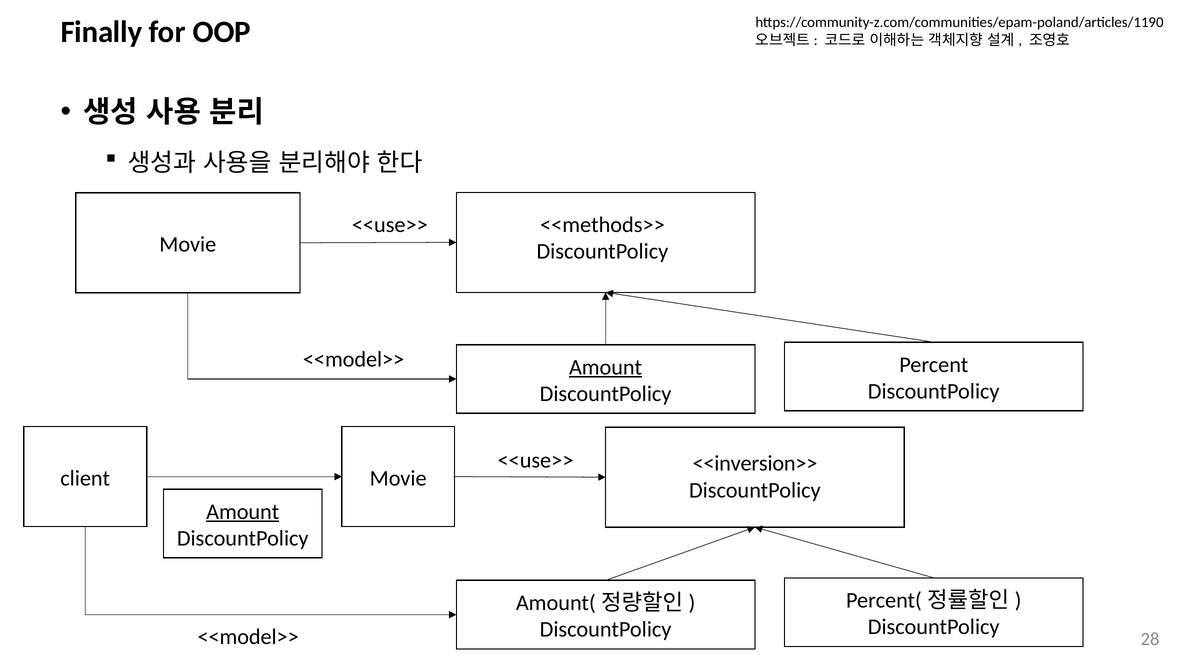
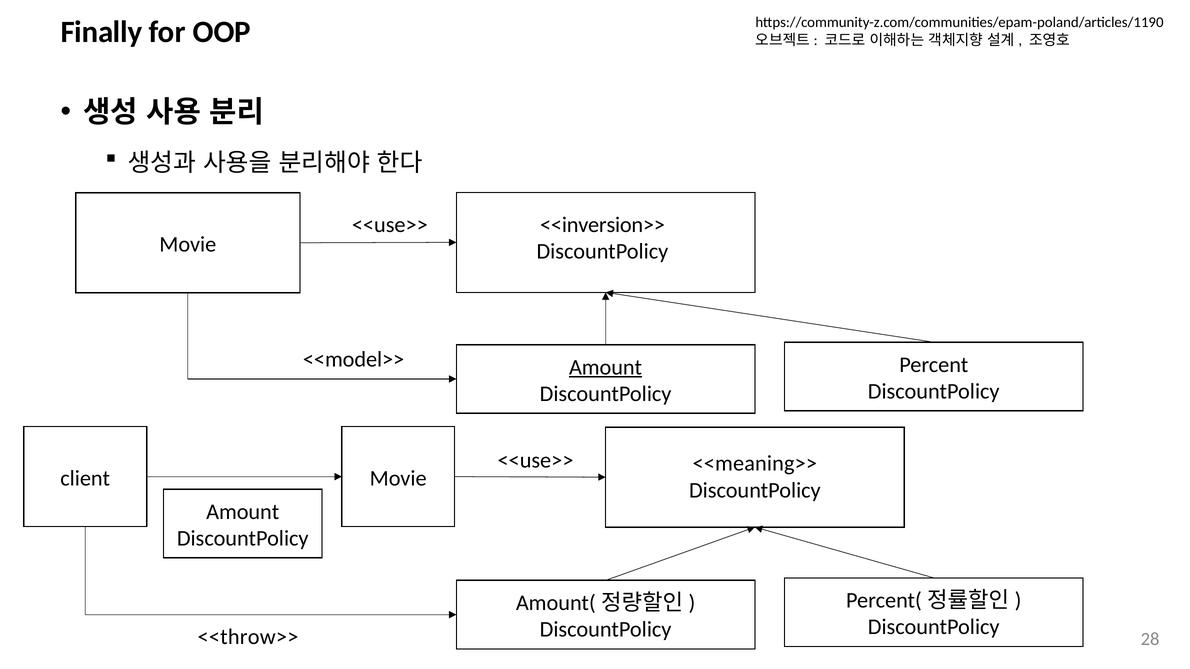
<<methods>>: <<methods>> -> <<inversion>> (603, 225)
<<inversion>>: <<inversion>> -> <<meaning>> (755, 464)
Amount underline: present -> none (243, 512)
<<model>>: <<model>> -> <<throw>> (248, 637)
